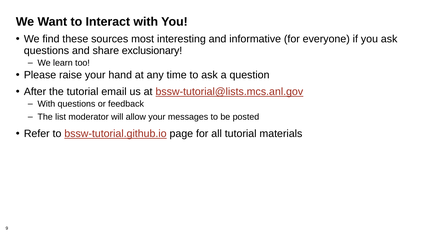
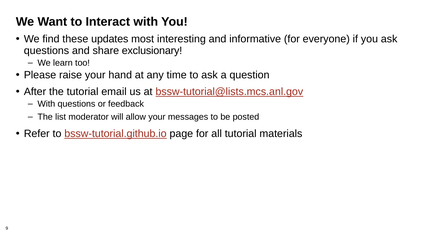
sources: sources -> updates (110, 39)
